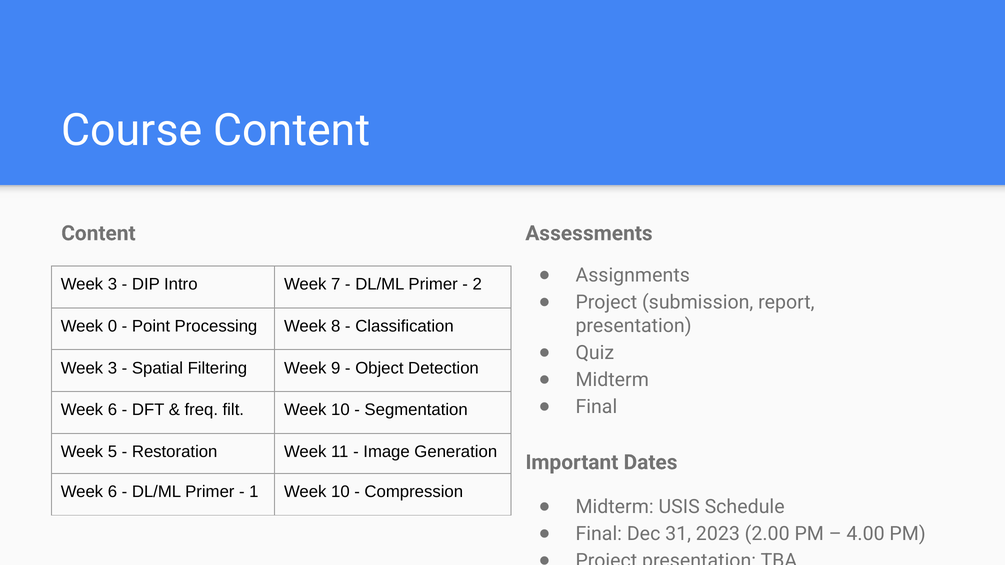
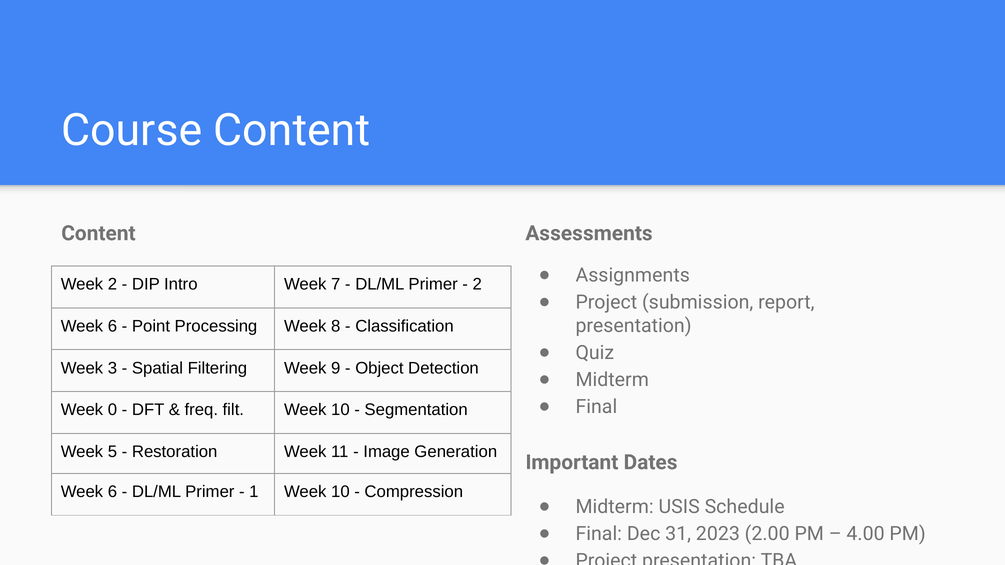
3: 3 -> 2 (112, 285)
0: 0 -> 6 (112, 326)
6: 6 -> 0 (112, 410)
